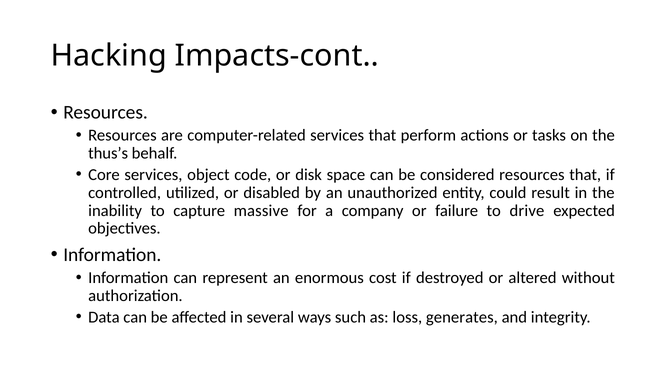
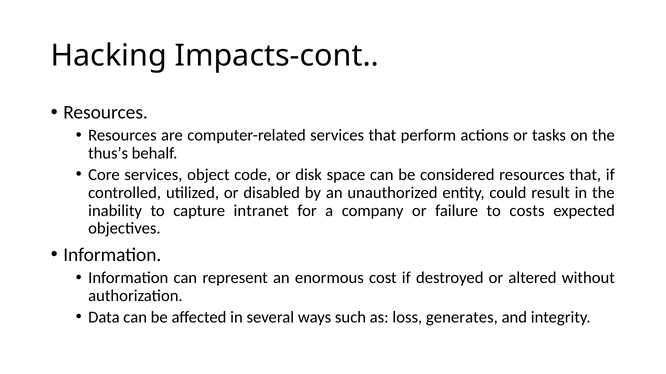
massive: massive -> intranet (261, 211)
drive: drive -> costs (527, 211)
